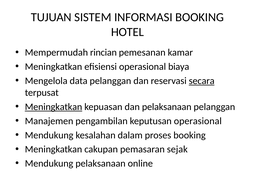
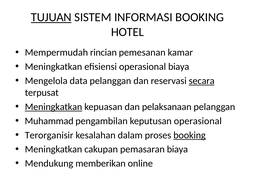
TUJUAN underline: none -> present (51, 17)
Manajemen: Manajemen -> Muhammad (49, 121)
Mendukung: Mendukung -> Terorganisir (49, 135)
booking underline: none -> present (190, 135)
pemasaran sejak: sejak -> biaya (177, 150)
Mendukung pelaksanaan: pelaksanaan -> memberikan (101, 164)
